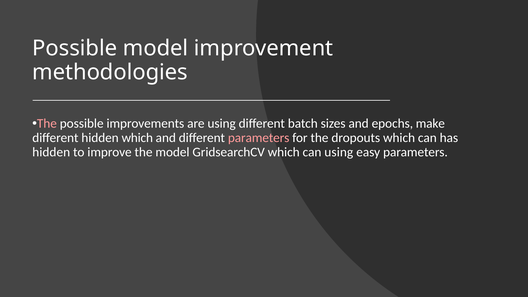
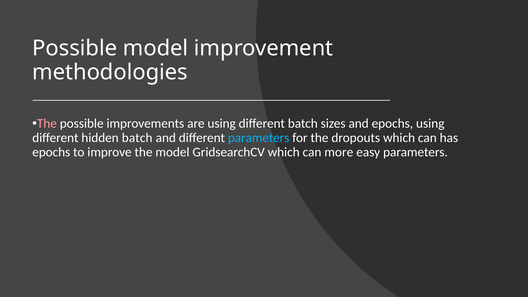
epochs make: make -> using (430, 124)
hidden which: which -> batch (137, 138)
parameters colour: pink -> light blue (259, 138)
hidden: hidden -> epochs (51, 152)
can using: using -> more (339, 152)
